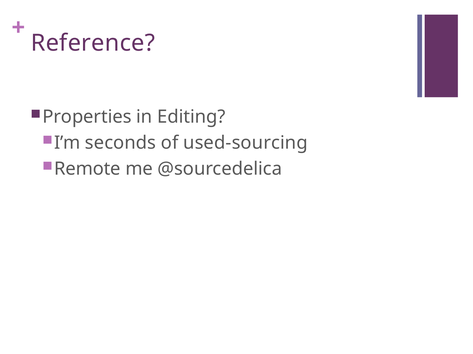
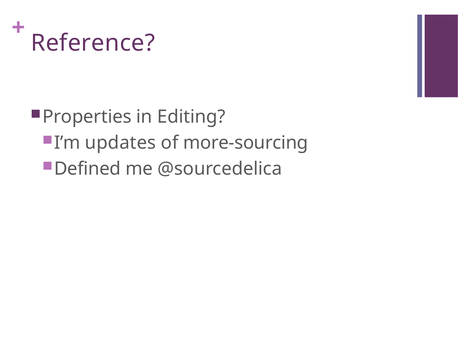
seconds: seconds -> updates (121, 143)
used-sourcing: used-sourcing -> more-sourcing (246, 143)
Remote: Remote -> Defined (87, 169)
